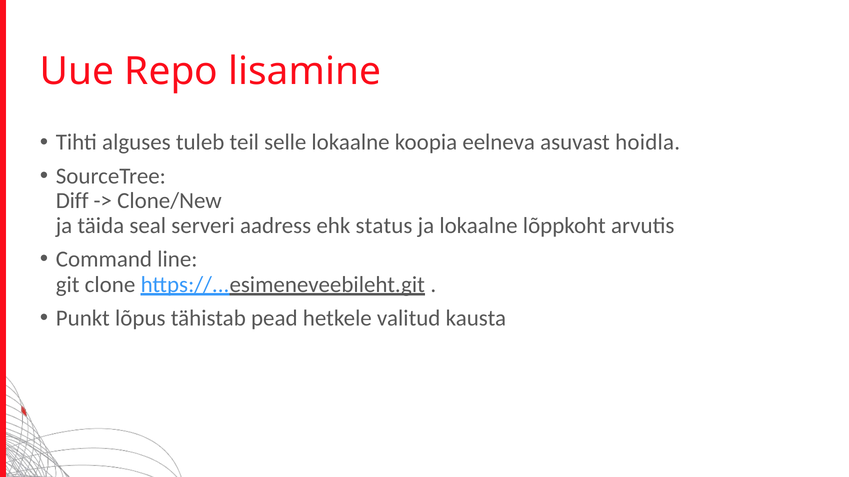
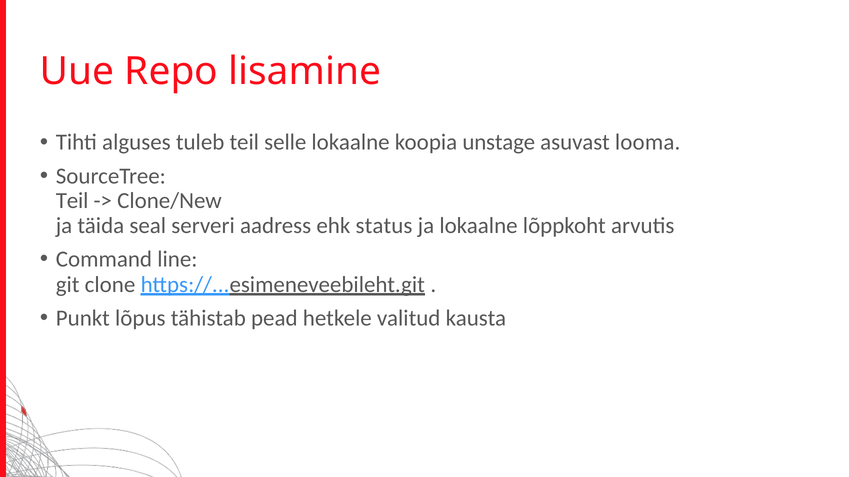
eelneva: eelneva -> unstage (499, 143)
hoidla: hoidla -> looma (648, 143)
Diff: Diff -> Teil (72, 201)
